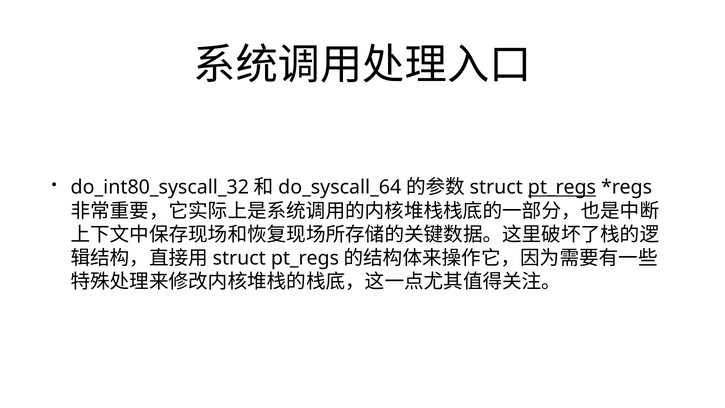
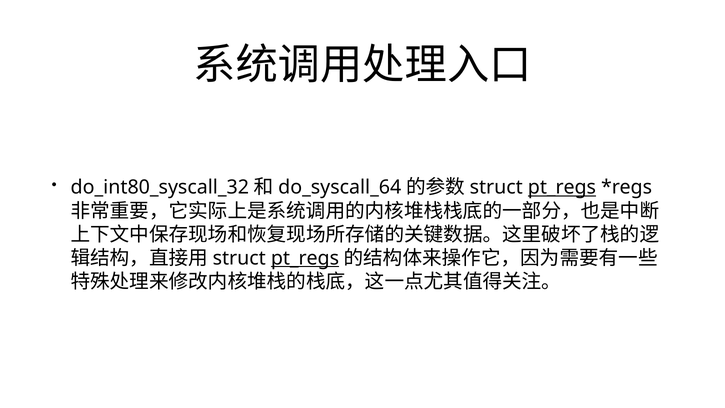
pt_regs underline: none -> present (305, 258)
